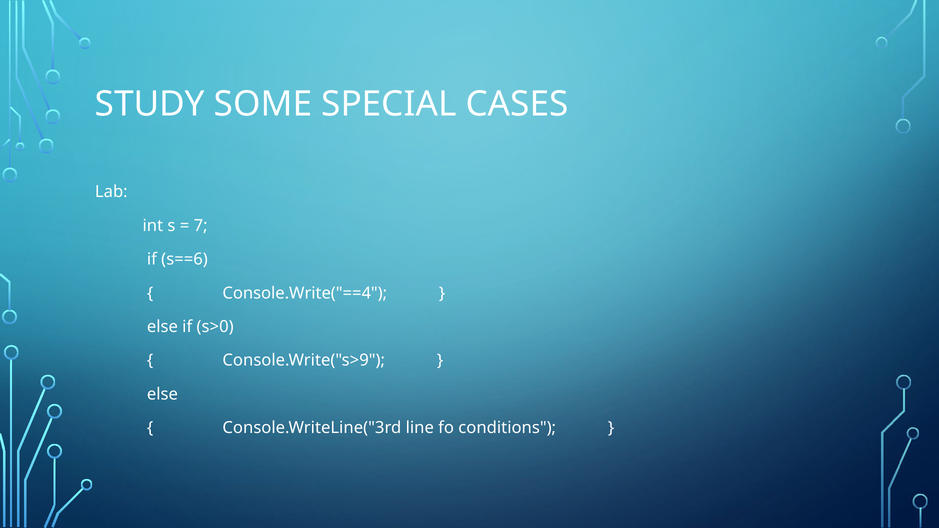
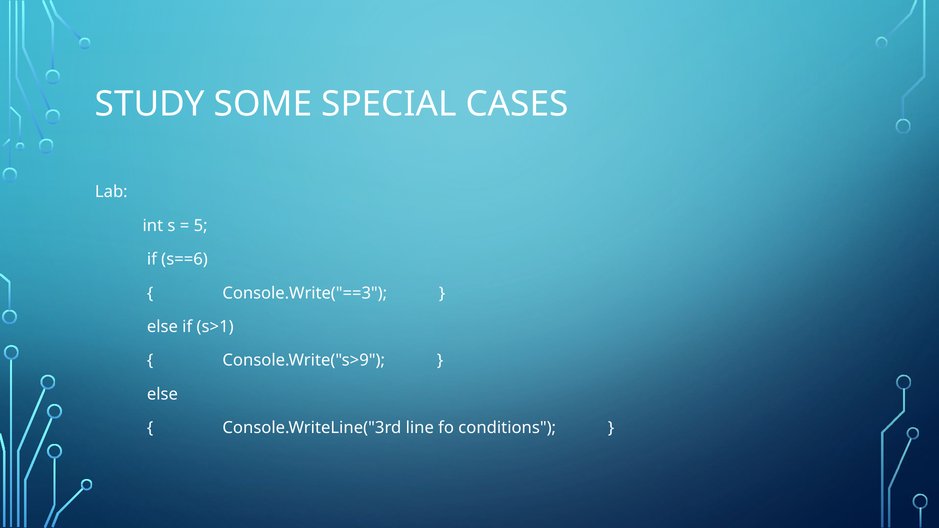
7: 7 -> 5 (201, 226)
Console.Write("==4: Console.Write("==4 -> Console.Write("==3 (305, 293)
s>0: s>0 -> s>1 (215, 327)
